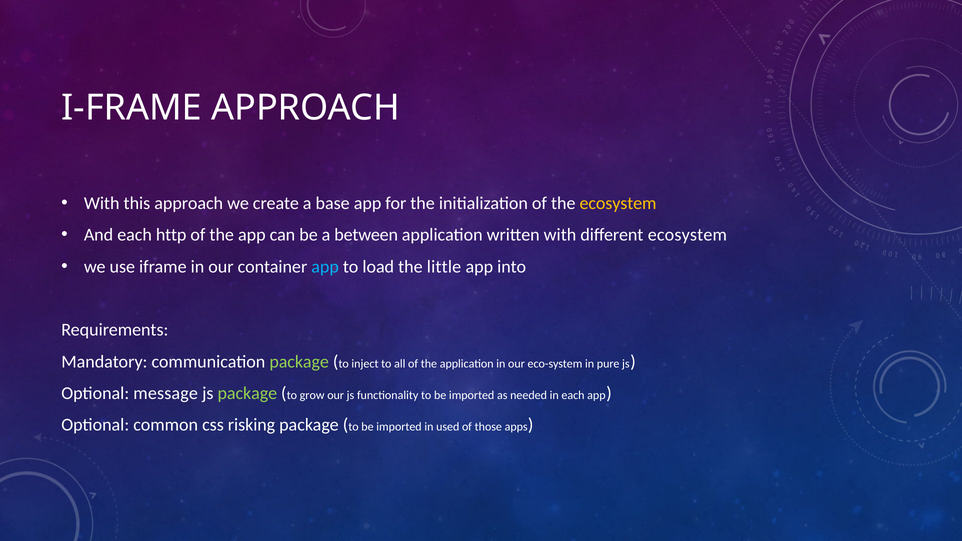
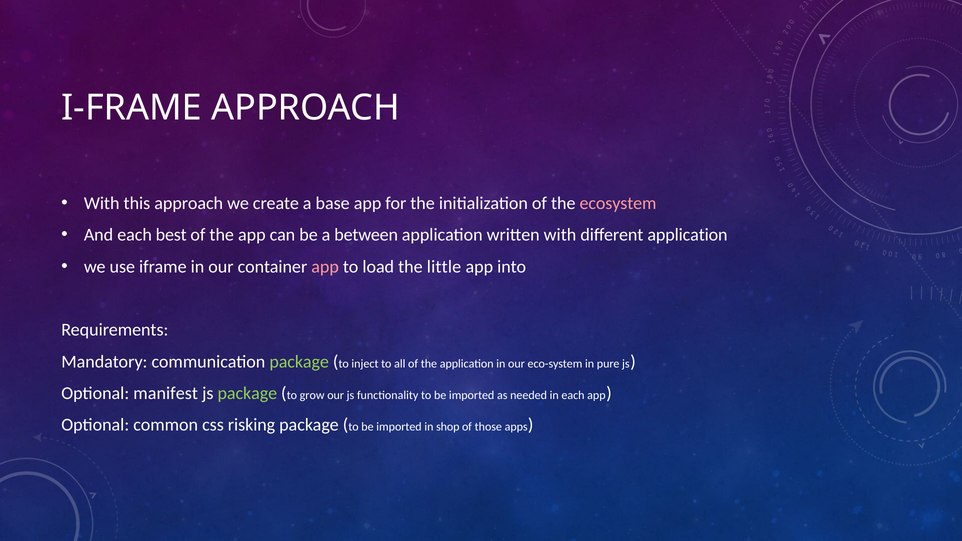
ecosystem colour: yellow -> pink (618, 203)
http: http -> best (171, 235)
different ecosystem: ecosystem -> application (688, 235)
app colour: light blue -> pink (325, 267)
message: message -> manifest (166, 393)
used: used -> shop (448, 427)
